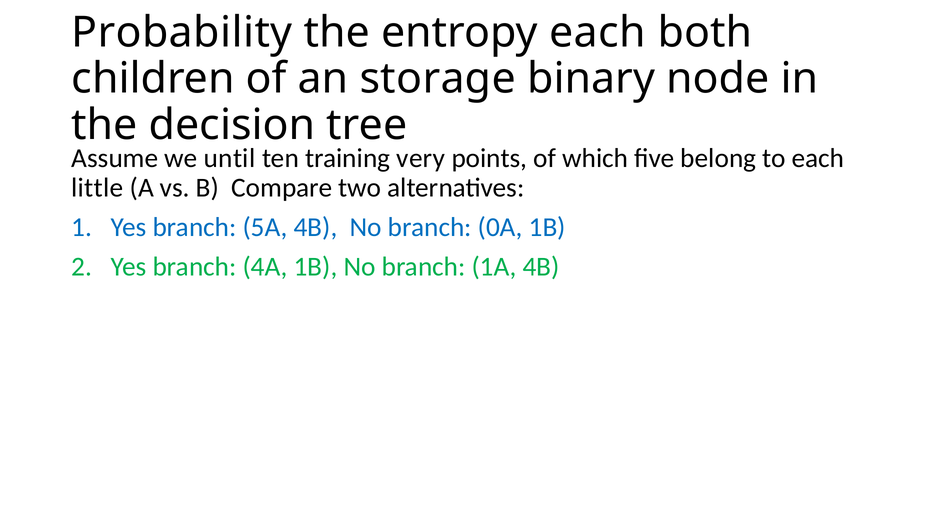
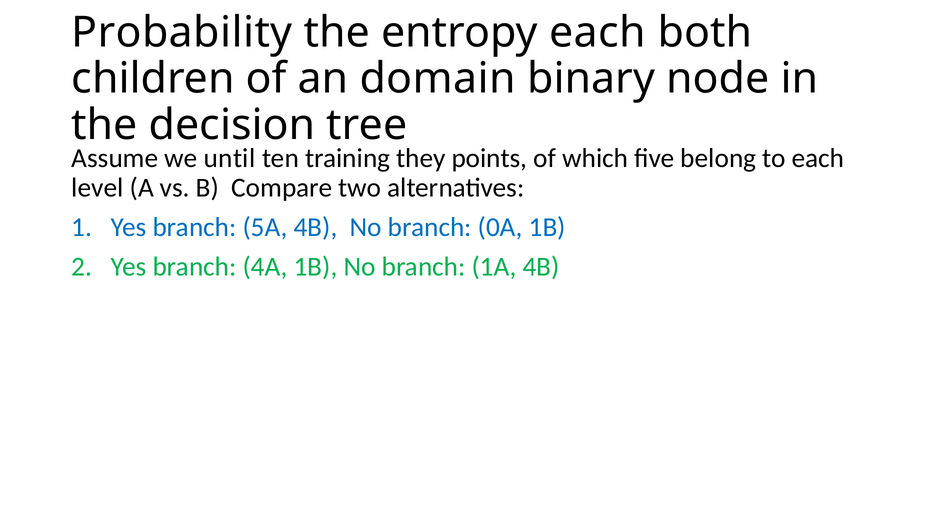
storage: storage -> domain (438, 79)
very: very -> they (421, 158)
little: little -> level (98, 188)
